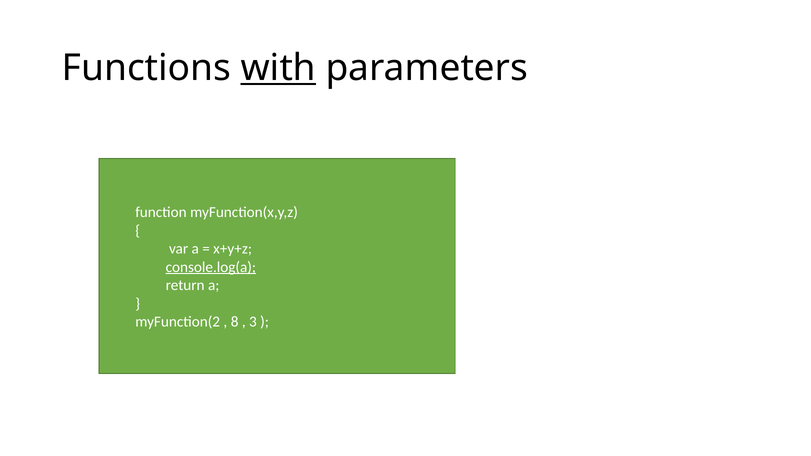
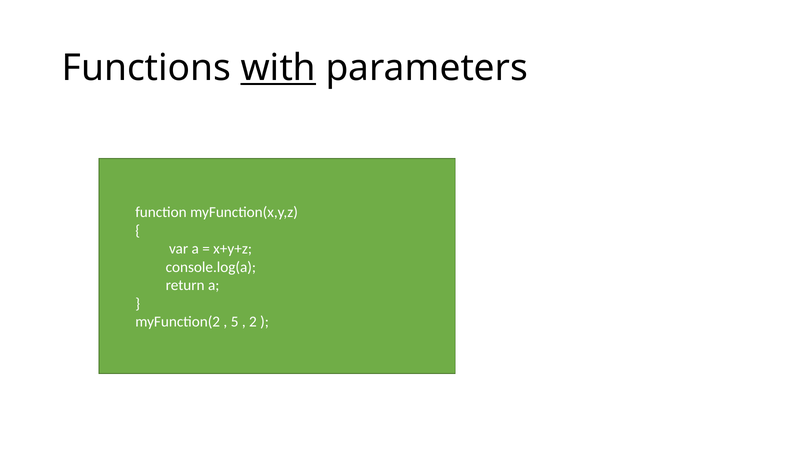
console.log(a underline: present -> none (211, 267)
8: 8 -> 5 (235, 322)
3: 3 -> 2 (253, 322)
